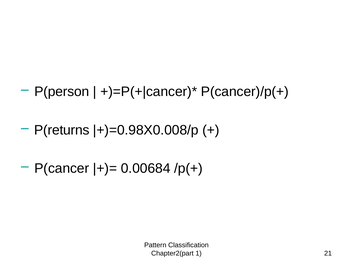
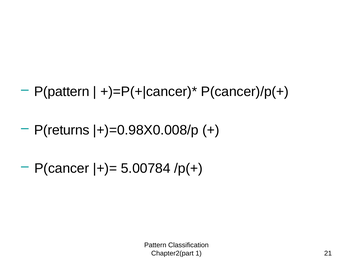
P(person: P(person -> P(pattern (62, 92)
0.00684: 0.00684 -> 5.00784 (146, 169)
